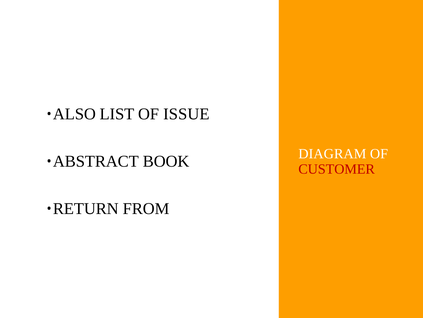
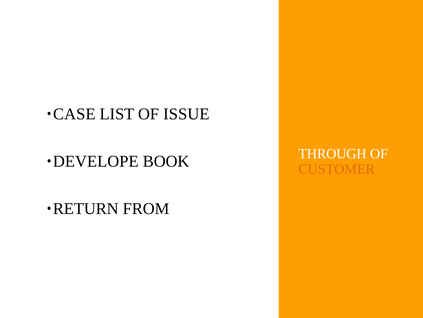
ALSO: ALSO -> CASE (74, 114)
DIAGRAM: DIAGRAM -> THROUGH (332, 154)
ABSTRACT: ABSTRACT -> DEVELOPE (96, 161)
CUSTOMER colour: red -> orange (337, 169)
